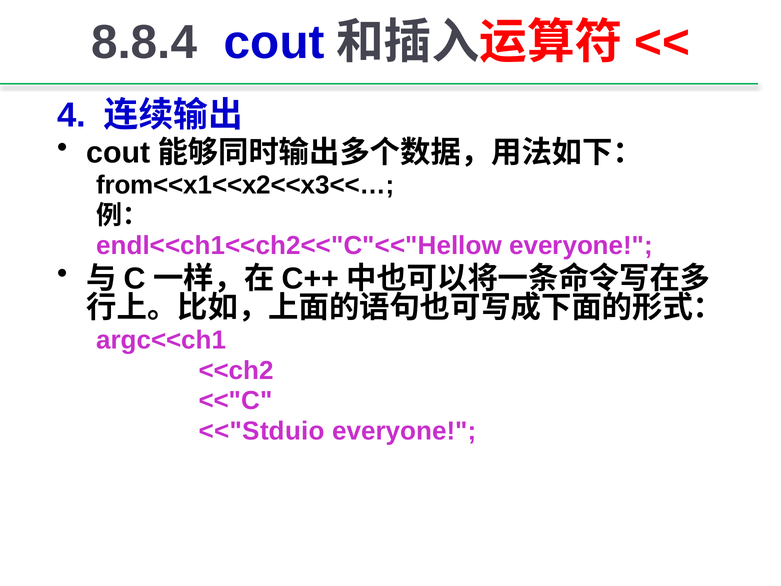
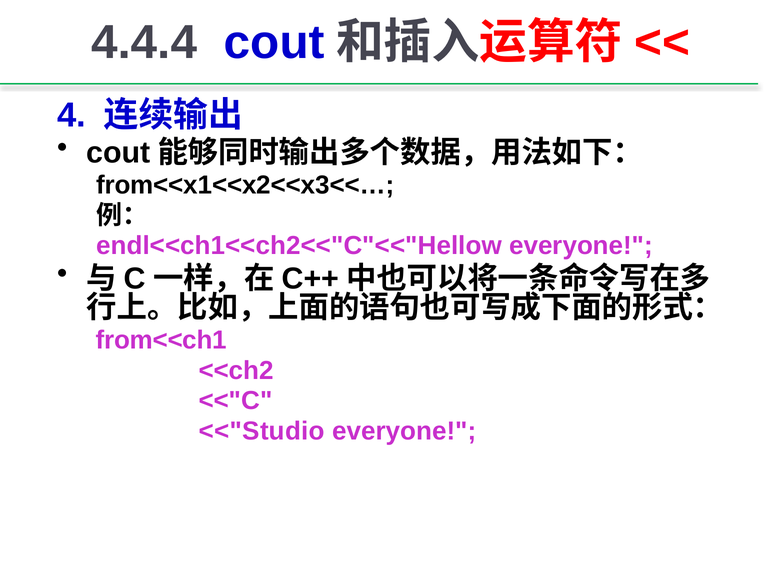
8.8.4: 8.8.4 -> 4.4.4 (144, 42)
argc<<ch1: argc<<ch1 -> from<<ch1 (161, 340)
<<"Stduio: <<"Stduio -> <<"Studio (262, 431)
